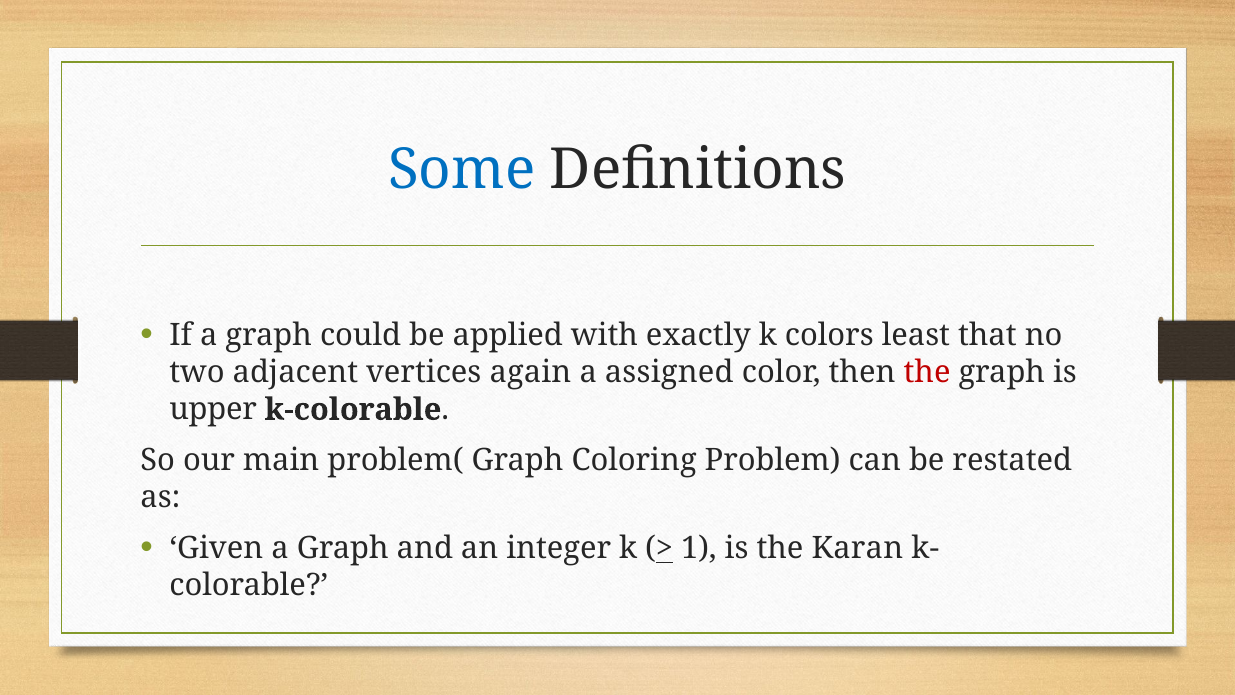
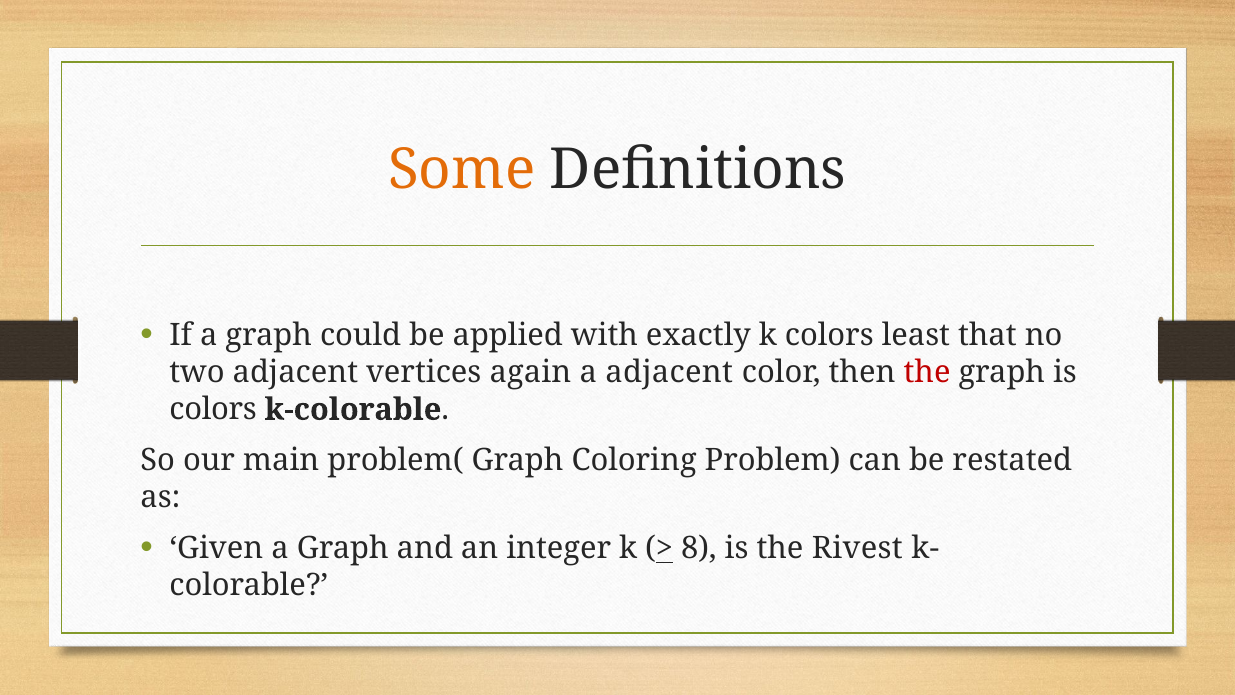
Some colour: blue -> orange (462, 169)
a assigned: assigned -> adjacent (669, 372)
upper: upper -> colors (213, 409)
1: 1 -> 8 (699, 548)
Karan: Karan -> Rivest (857, 548)
